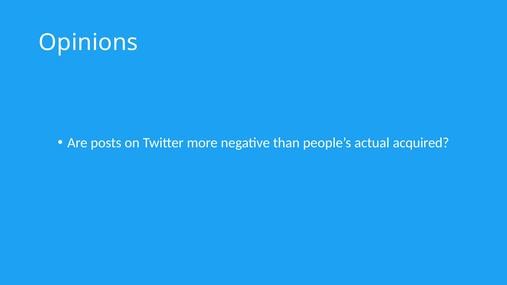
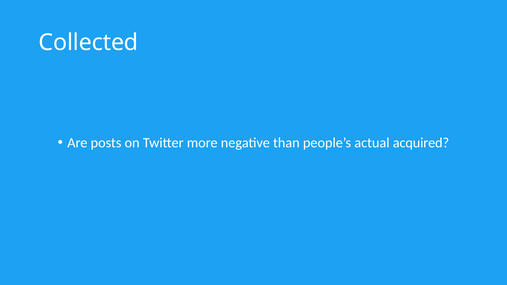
Opinions: Opinions -> Collected (88, 43)
